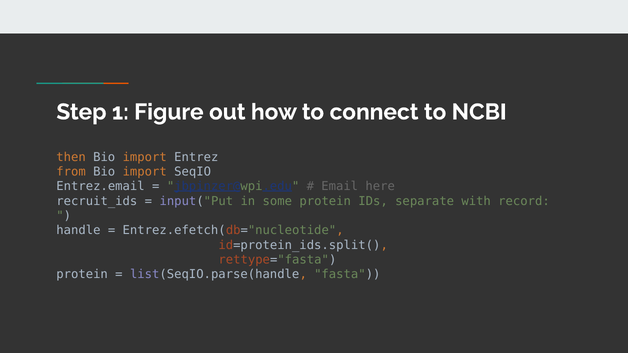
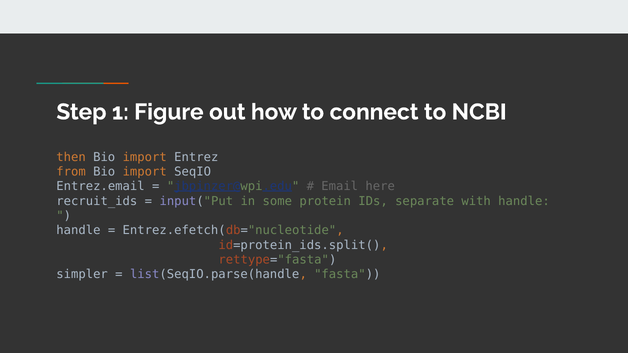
with record: record -> handle (524, 201)
protein: protein -> simpler (82, 275)
